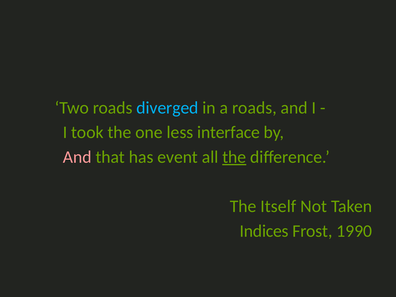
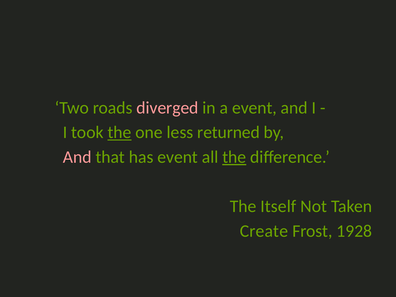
diverged colour: light blue -> pink (167, 108)
a roads: roads -> event (254, 108)
the underline: none -> present (119, 132)
interface: interface -> returned (229, 132)
Indices: Indices -> Create (264, 231)
1990: 1990 -> 1928 (354, 231)
